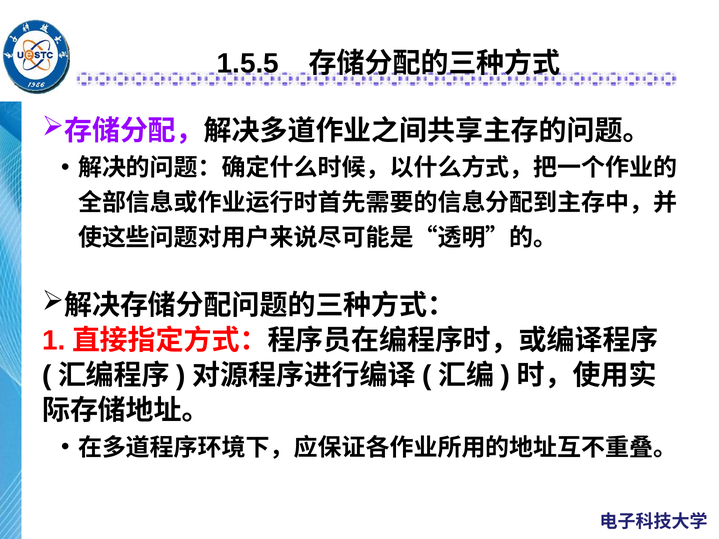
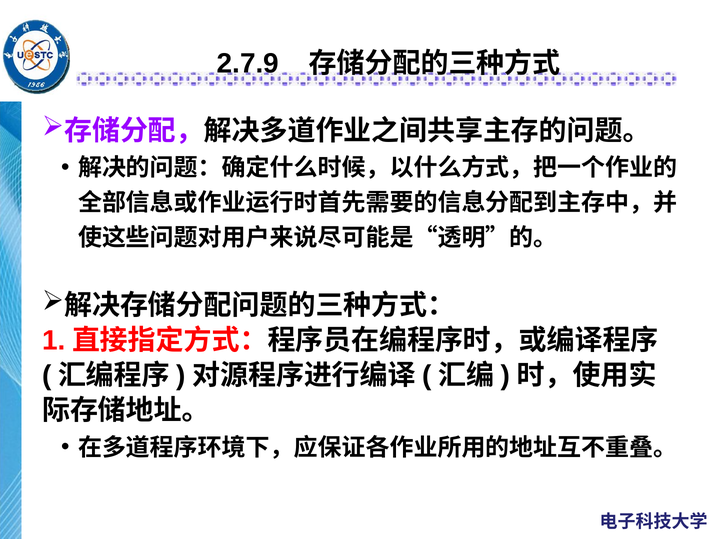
1.5.5: 1.5.5 -> 2.7.9 (248, 64)
